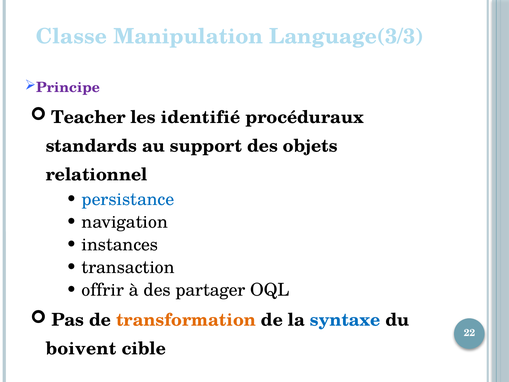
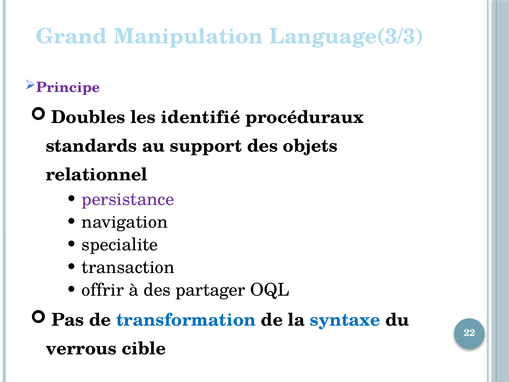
Classe: Classe -> Grand (71, 36)
Teacher: Teacher -> Doubles (88, 117)
persistance colour: blue -> purple (128, 199)
instances: instances -> specialite (120, 244)
transformation colour: orange -> blue (186, 320)
boivent: boivent -> verrous (81, 348)
